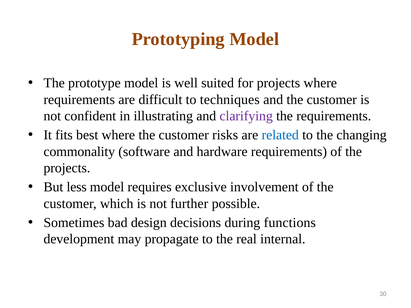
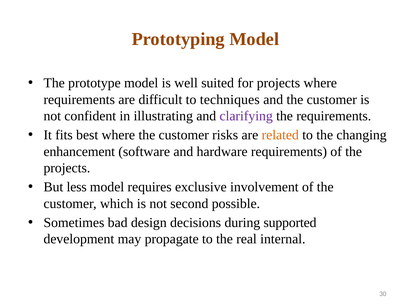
related colour: blue -> orange (280, 135)
commonality: commonality -> enhancement (79, 152)
further: further -> second (189, 204)
functions: functions -> supported (290, 223)
